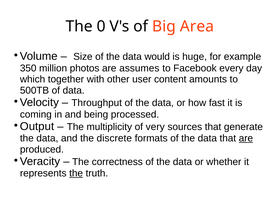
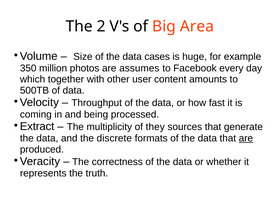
0: 0 -> 2 (101, 26)
would: would -> cases (157, 57)
Output: Output -> Extract (37, 126)
very: very -> they (155, 127)
the underline: present -> none (76, 173)
